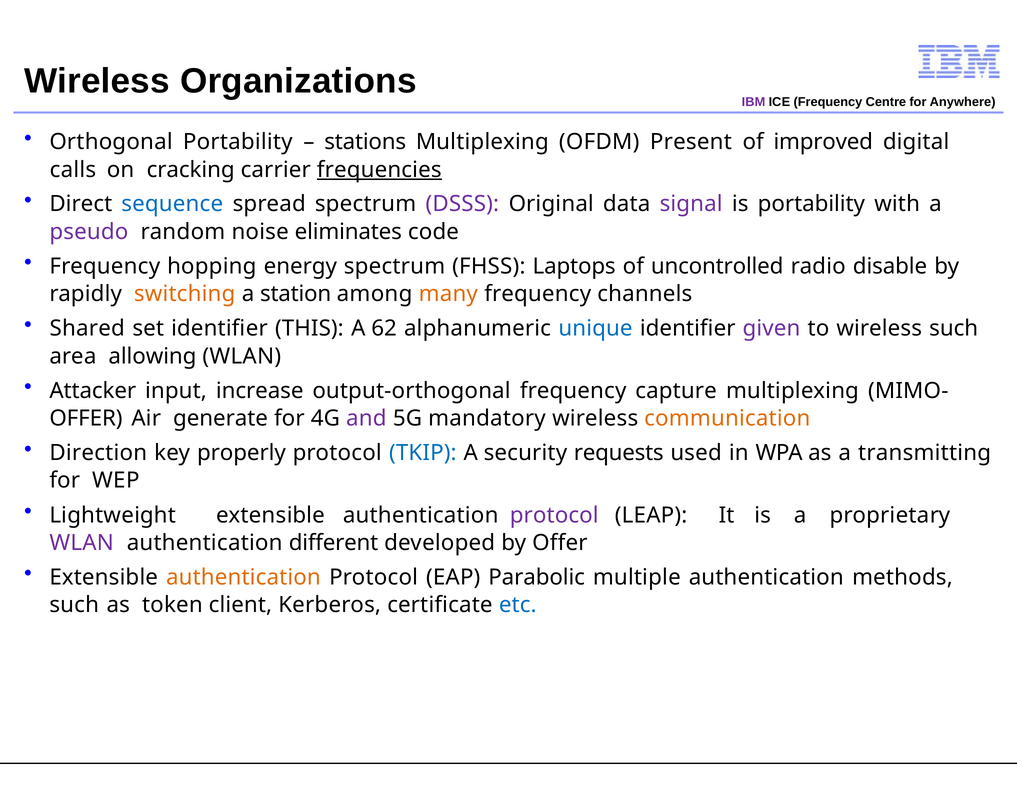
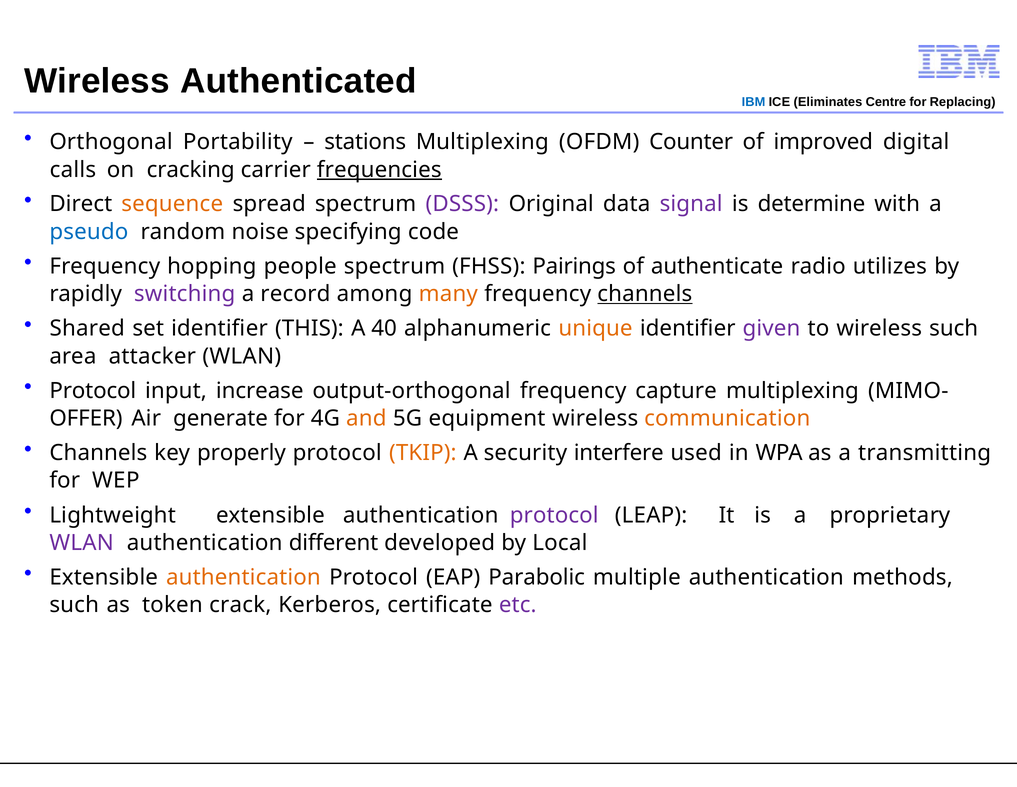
Organizations: Organizations -> Authenticated (298, 81)
IBM colour: purple -> blue (754, 102)
ICE Frequency: Frequency -> Eliminates (828, 102)
Anywhere: Anywhere -> Replacing (963, 102)
Present: Present -> Counter (691, 142)
sequence colour: blue -> orange (172, 204)
is portability: portability -> determine (811, 204)
pseudo colour: purple -> blue (89, 232)
eliminates: eliminates -> specifying (348, 232)
energy: energy -> people (300, 266)
Laptops: Laptops -> Pairings (574, 266)
uncontrolled: uncontrolled -> authenticate (717, 266)
disable: disable -> utilizes (890, 266)
switching colour: orange -> purple (185, 294)
station: station -> record (295, 294)
channels underline: none -> present (645, 294)
62: 62 -> 40 (384, 328)
unique colour: blue -> orange (596, 328)
allowing: allowing -> attacker (152, 356)
Attacker: Attacker -> Protocol (93, 391)
and colour: purple -> orange (366, 418)
mandatory: mandatory -> equipment (487, 418)
Direction: Direction -> Channels (98, 453)
TKIP colour: blue -> orange (423, 453)
requests: requests -> interfere (619, 453)
by Offer: Offer -> Local (560, 543)
client: client -> crack (240, 605)
etc colour: blue -> purple (518, 605)
